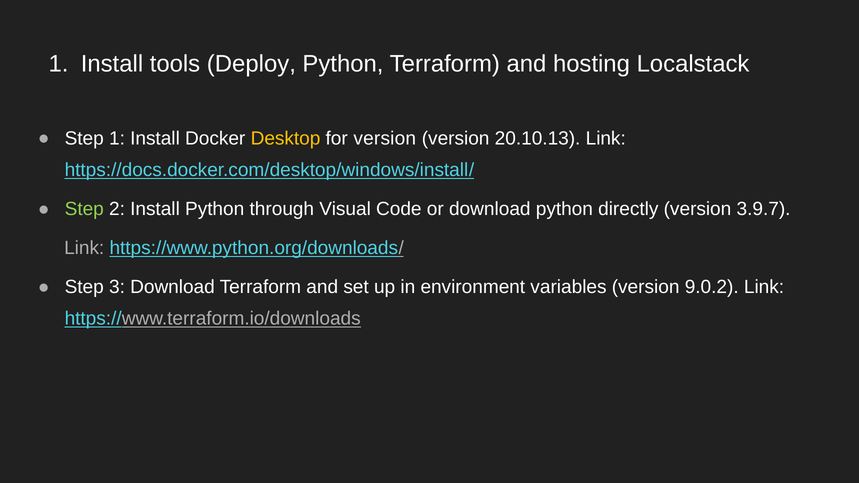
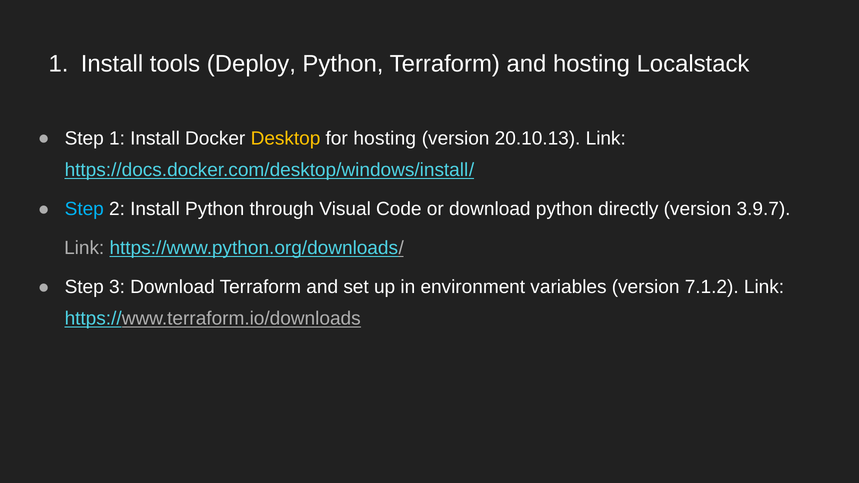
for version: version -> hosting (385, 138)
Step colour: light green -> light blue (84, 209)
9.0.2: 9.0.2 -> 7.1.2 (712, 287)
